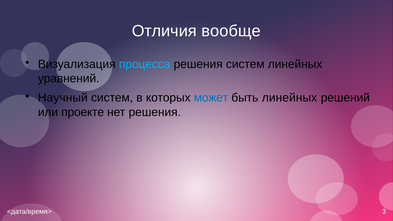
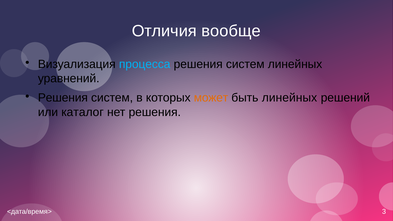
Научный: Научный -> Решения (63, 98)
может colour: blue -> orange (211, 98)
проекте: проекте -> каталог (83, 112)
